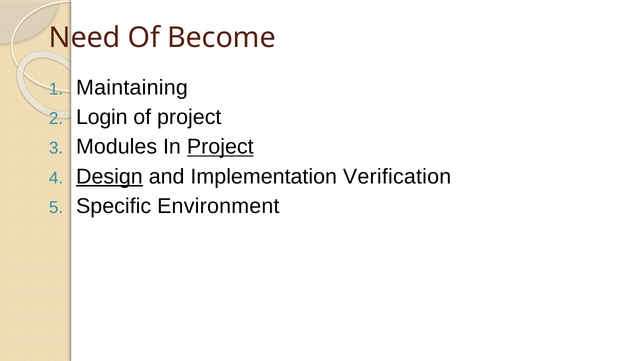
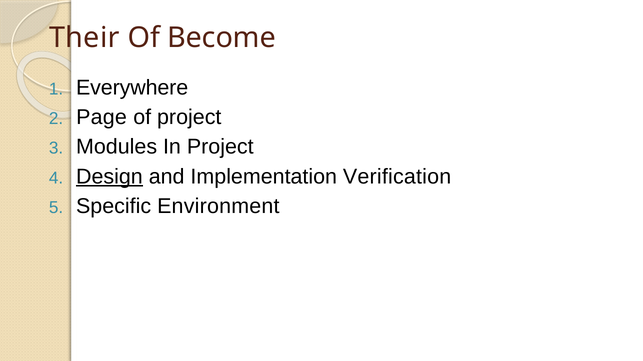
Need: Need -> Their (84, 38)
Maintaining: Maintaining -> Everywhere (132, 88)
Login: Login -> Page (102, 117)
Project underline: present -> none (220, 147)
